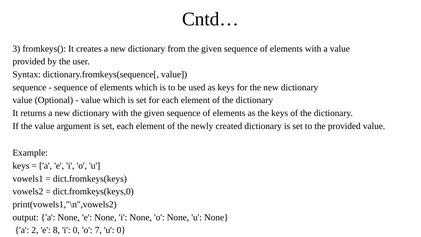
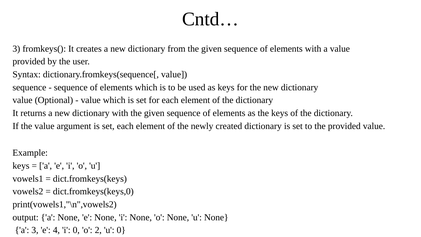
a 2: 2 -> 3 (35, 230)
8: 8 -> 4 (56, 230)
7: 7 -> 2 (98, 230)
